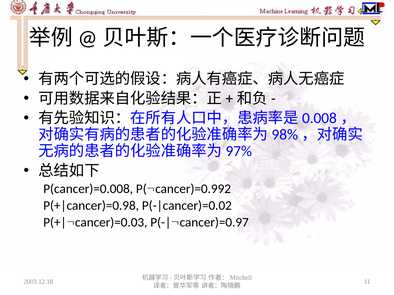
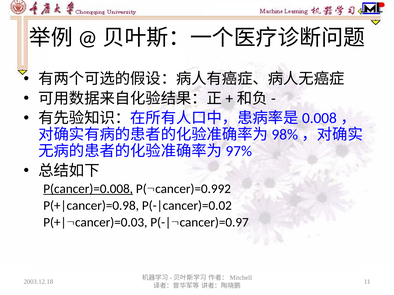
P(cancer)=0.008 underline: none -> present (88, 189)
